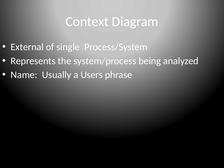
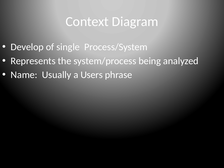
External: External -> Develop (27, 47)
